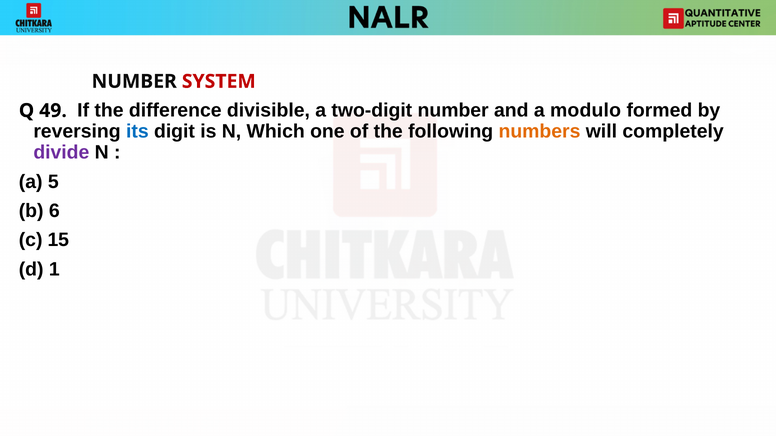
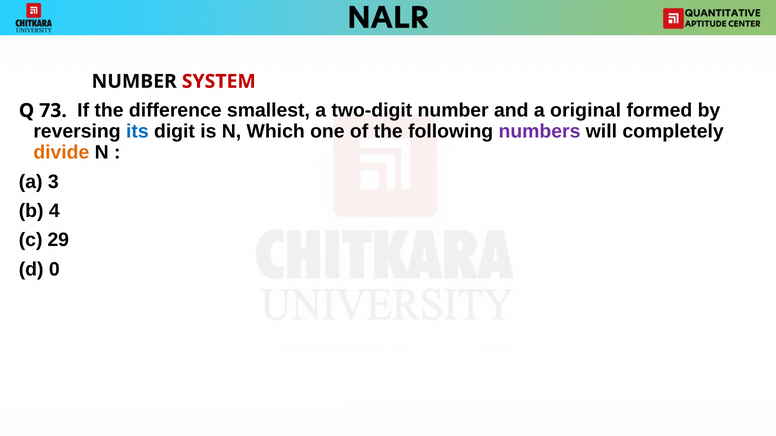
49: 49 -> 73 (53, 111)
divisible: divisible -> smallest (268, 111)
modulo: modulo -> original (586, 111)
numbers colour: orange -> purple (540, 132)
divide colour: purple -> orange (61, 153)
5: 5 -> 3 (53, 182)
6: 6 -> 4 (54, 211)
15: 15 -> 29 (58, 240)
1: 1 -> 0 (54, 270)
